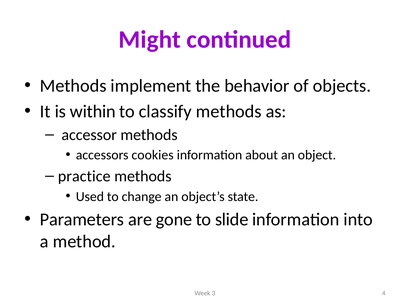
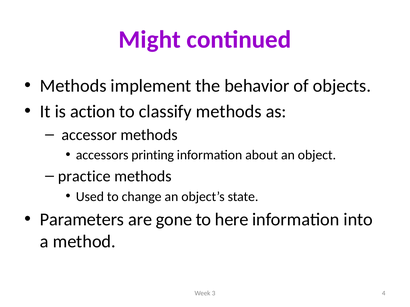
within: within -> action (93, 112)
cookies: cookies -> printing (153, 155)
slide: slide -> here (232, 220)
